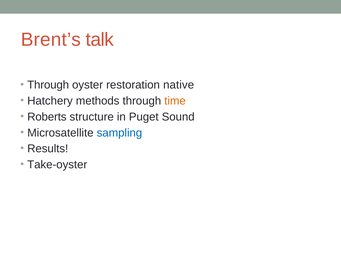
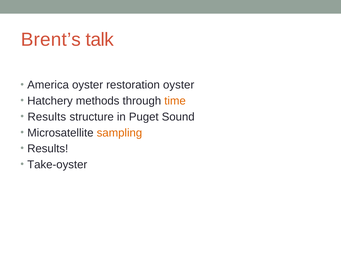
Through: Through -> America (48, 85)
restoration native: native -> oyster (179, 85)
Roberts: Roberts -> Results (47, 117)
sampling colour: blue -> orange (119, 133)
